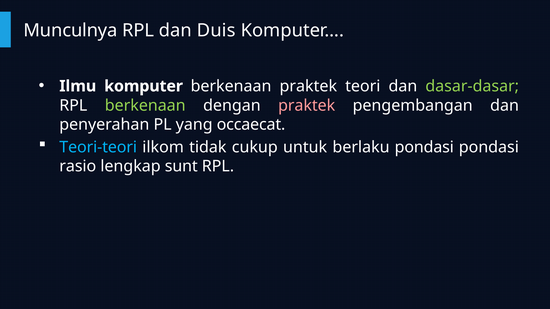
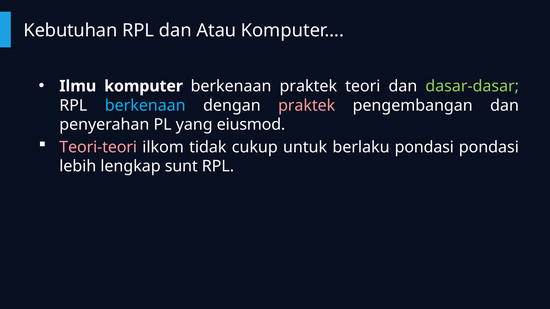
Munculnya: Munculnya -> Kebutuhan (70, 31)
Duis: Duis -> Atau (216, 31)
berkenaan colour: light green -> light blue (145, 106)
occaecat: occaecat -> eiusmod (251, 125)
Teori-teori colour: light blue -> pink (98, 147)
rasio: rasio -> lebih (78, 167)
